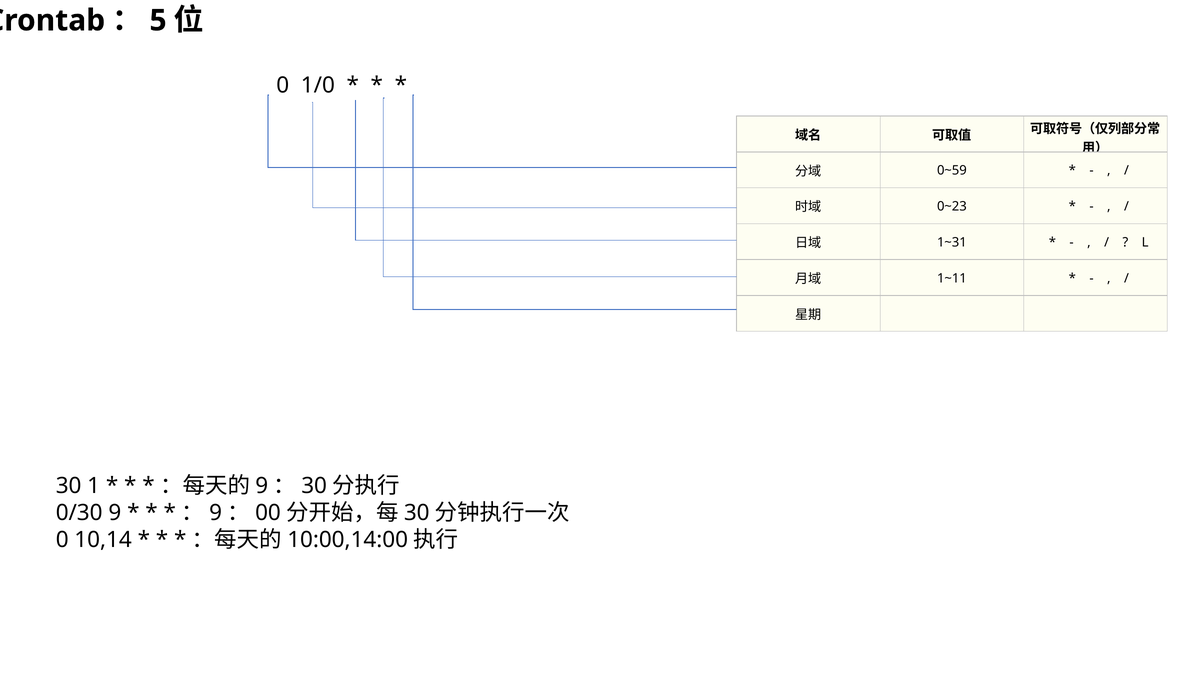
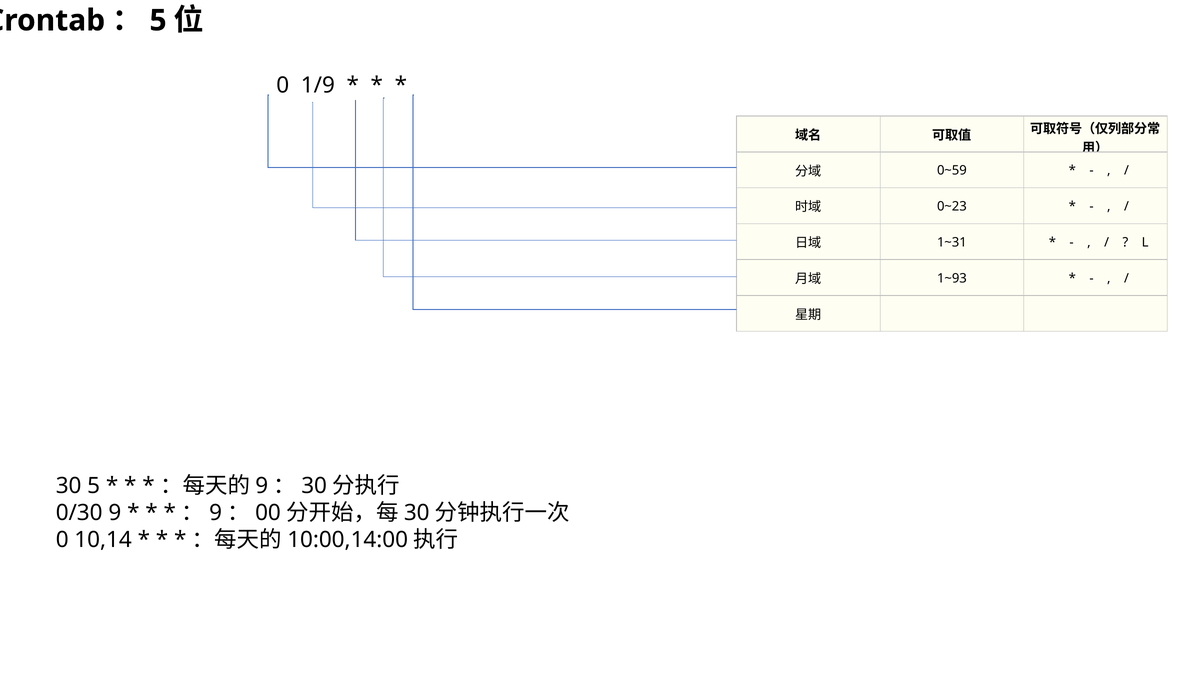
1/0: 1/0 -> 1/9 (318, 85)
1~11: 1~11 -> 1~93 (952, 278)
30 1: 1 -> 5 (94, 486)
